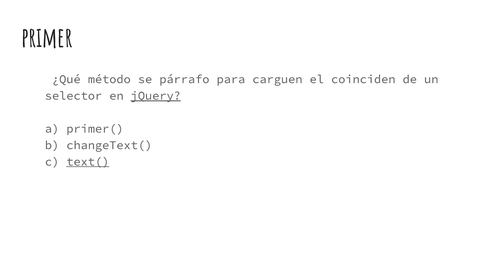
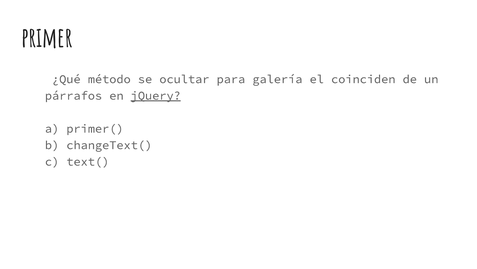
párrafo: párrafo -> ocultar (184, 79)
carguen: carguen -> galería (277, 79)
selector: selector -> párrafos (74, 95)
text( underline: present -> none (88, 161)
